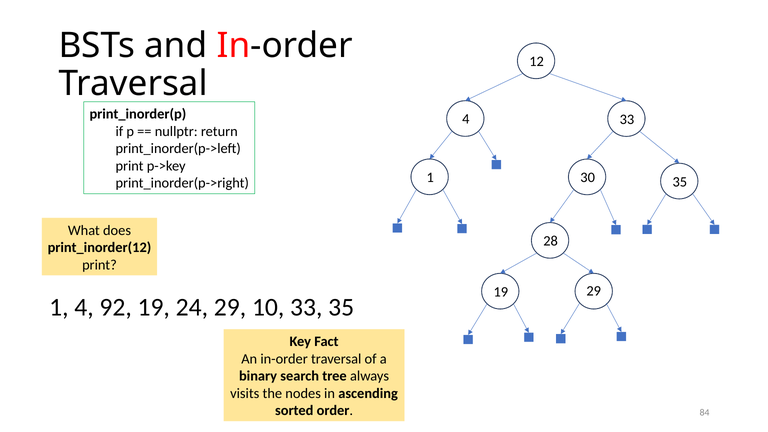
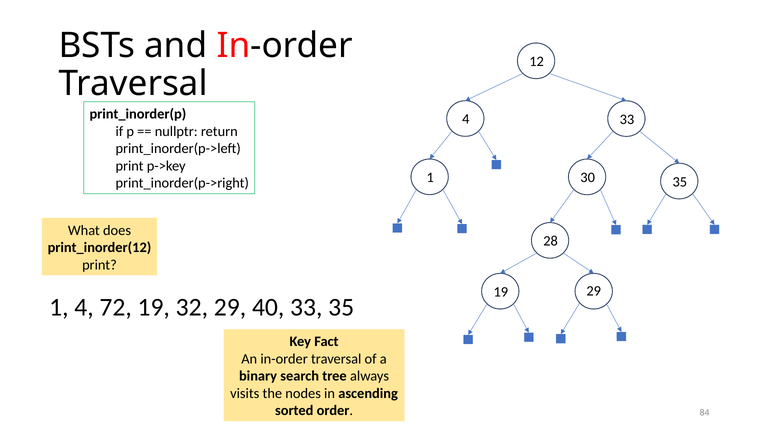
92: 92 -> 72 (116, 308)
24: 24 -> 32 (192, 308)
10: 10 -> 40 (268, 308)
